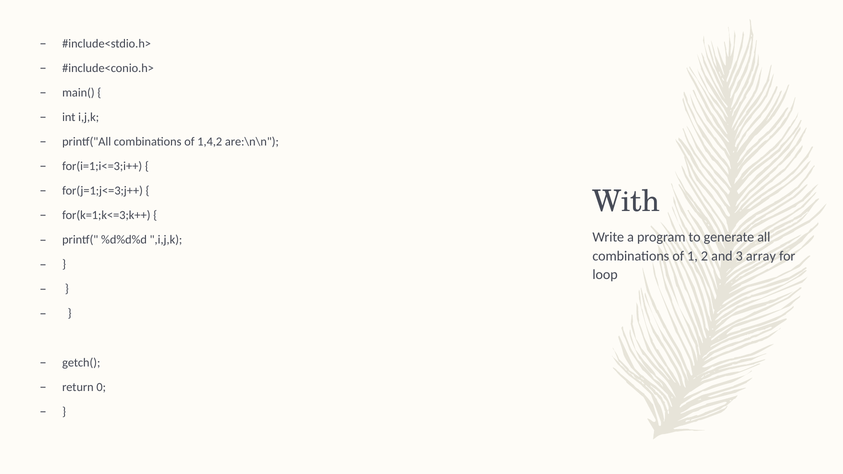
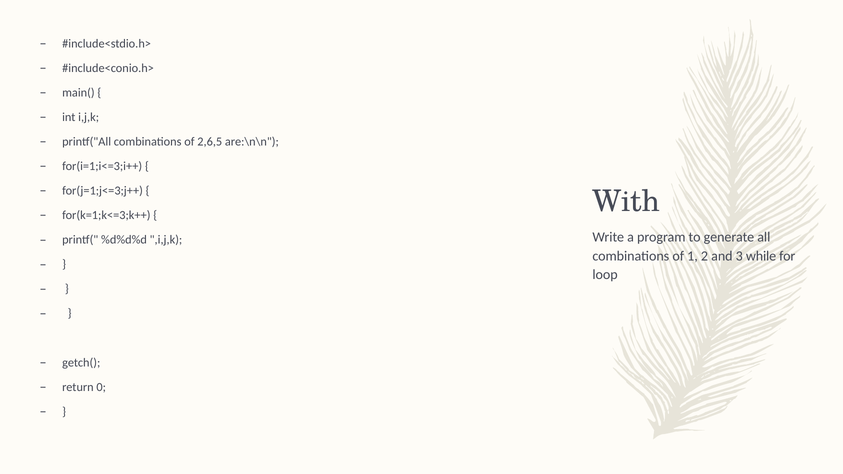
1,4,2: 1,4,2 -> 2,6,5 (210, 142)
array: array -> while (761, 256)
